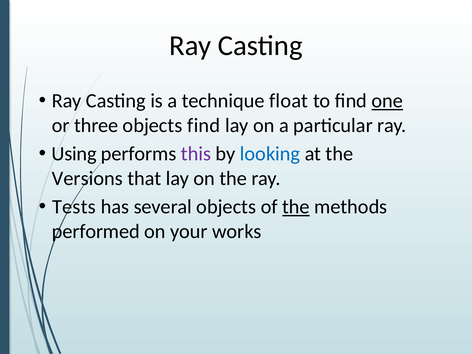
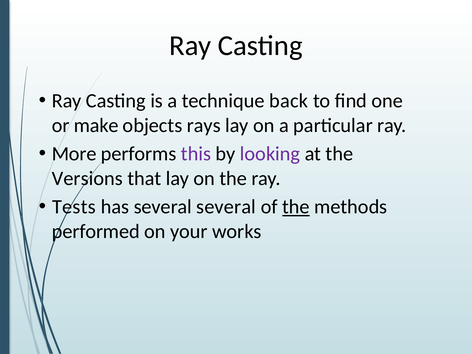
float: float -> back (289, 101)
one underline: present -> none (387, 101)
three: three -> make (96, 125)
objects find: find -> rays (204, 125)
Using: Using -> More (74, 154)
looking colour: blue -> purple (270, 154)
several objects: objects -> several (226, 207)
